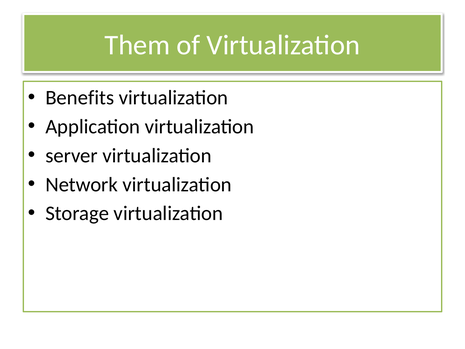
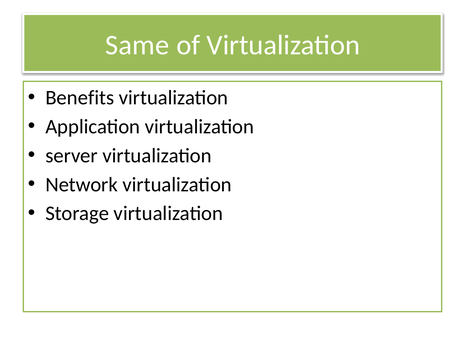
Them: Them -> Same (137, 45)
